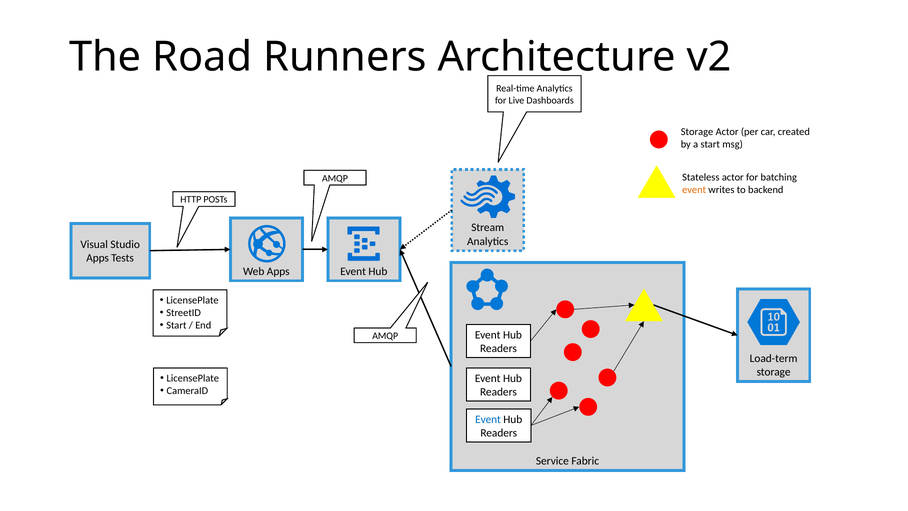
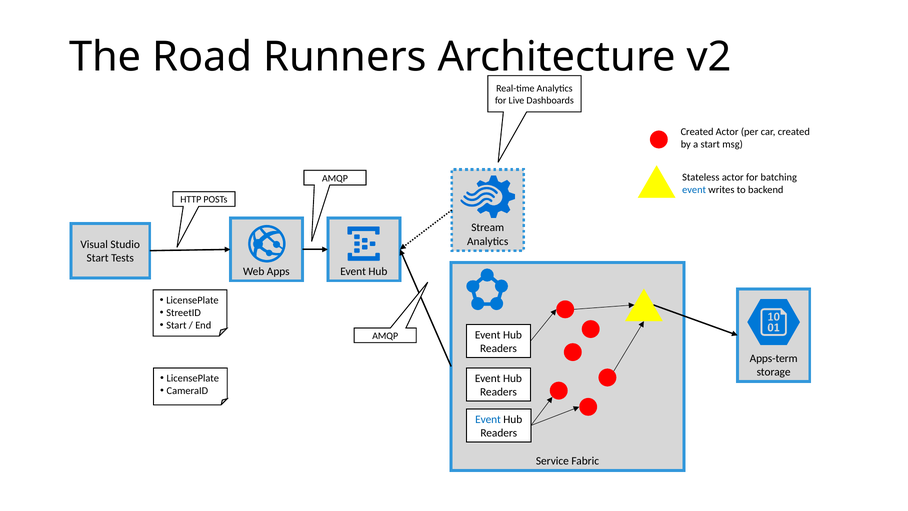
Storage: Storage -> Created (697, 132)
event colour: orange -> blue (694, 190)
Apps: Apps -> Start (98, 258)
Load-term: Load-term -> Apps-term (774, 358)
